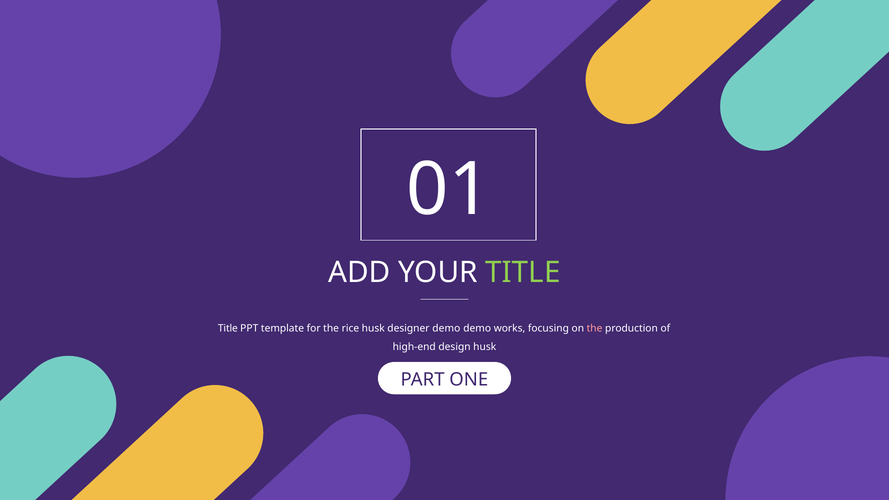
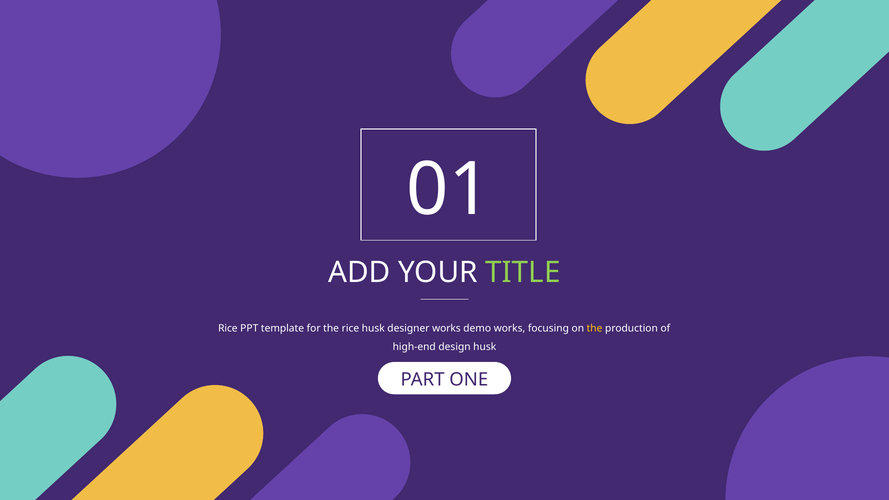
Title: Title -> Rice (228, 328)
designer demo: demo -> works (446, 328)
the colour: pink -> yellow (595, 328)
